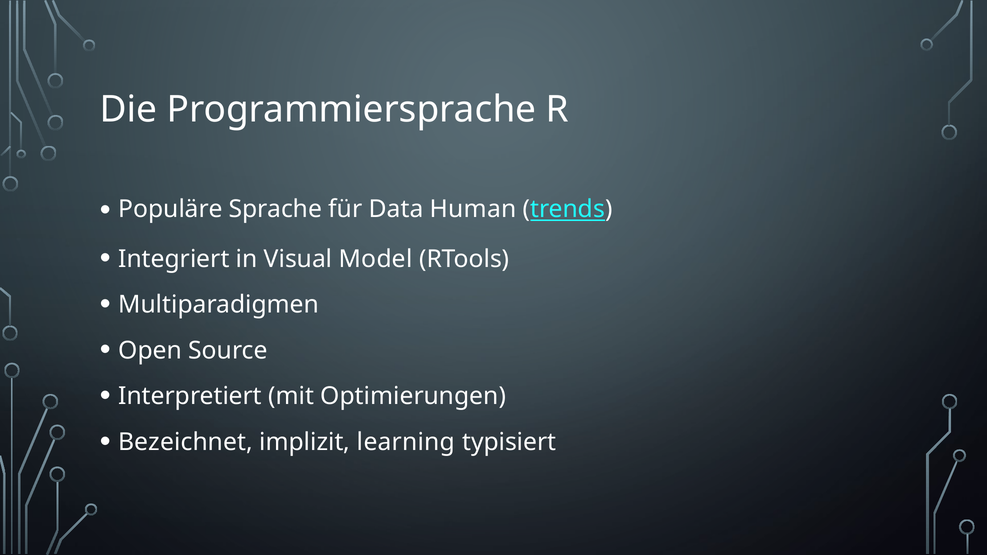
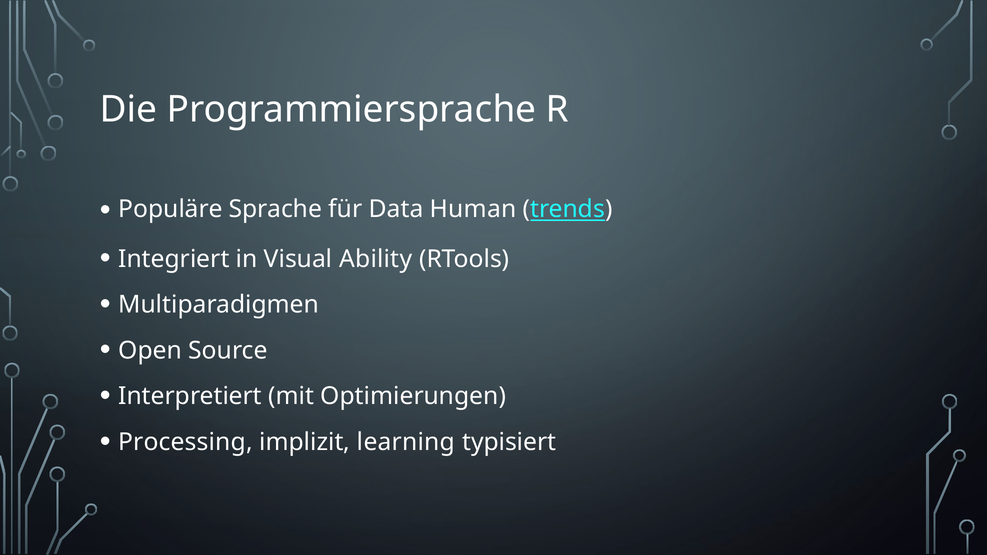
Model: Model -> Ability (376, 259)
Bezeichnet: Bezeichnet -> Processing (186, 442)
